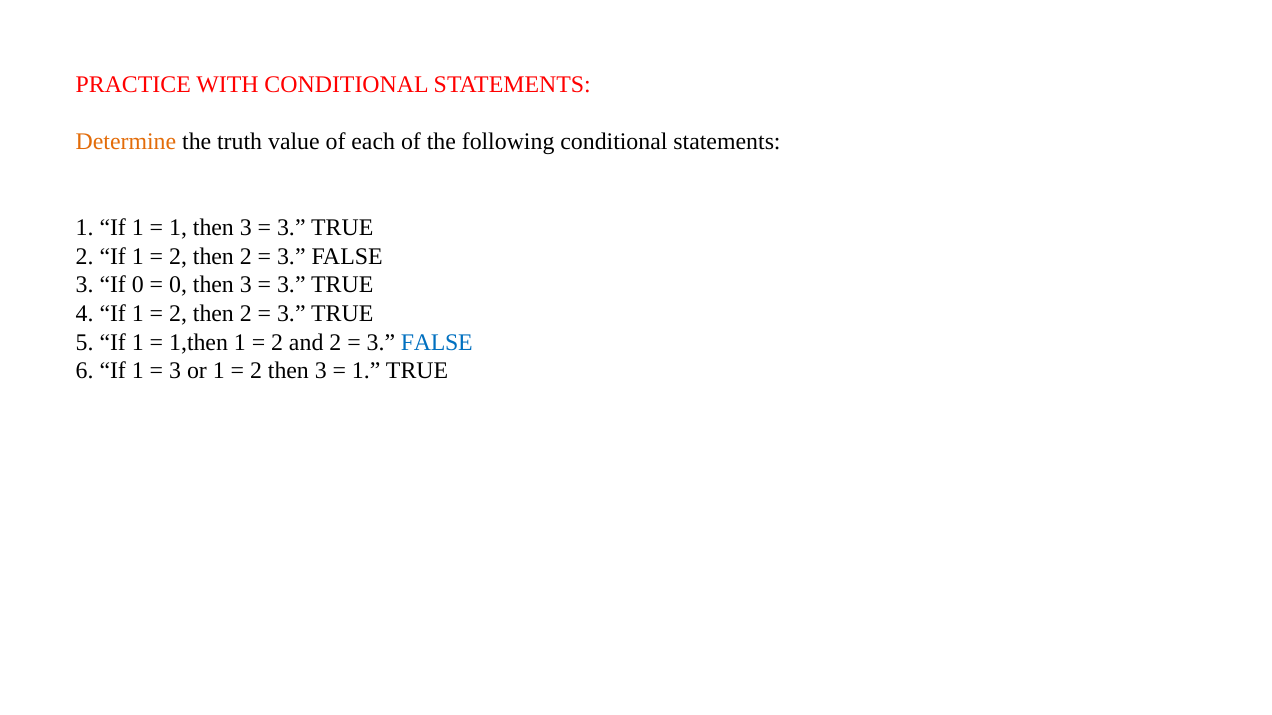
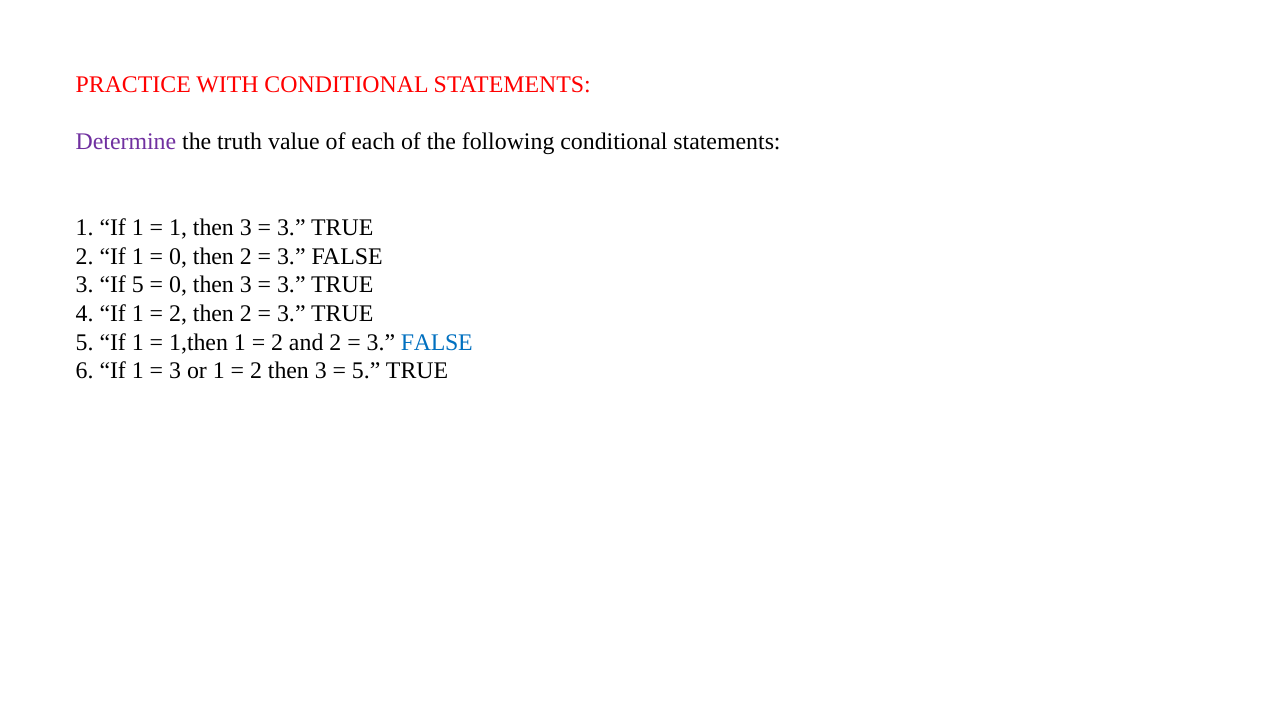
Determine colour: orange -> purple (126, 142)
2: 2 -> 0 (178, 257)
If 0: 0 -> 5 (138, 285)
1: 1 -> 5 (366, 371)
